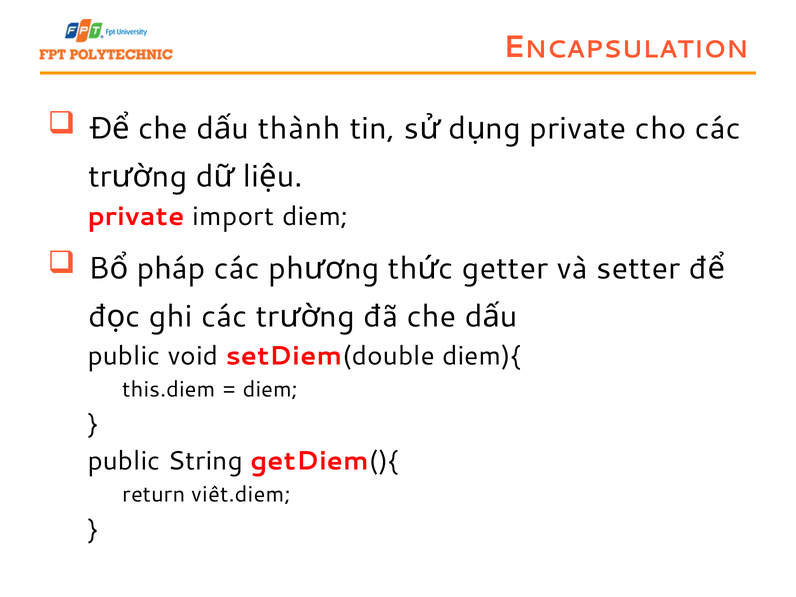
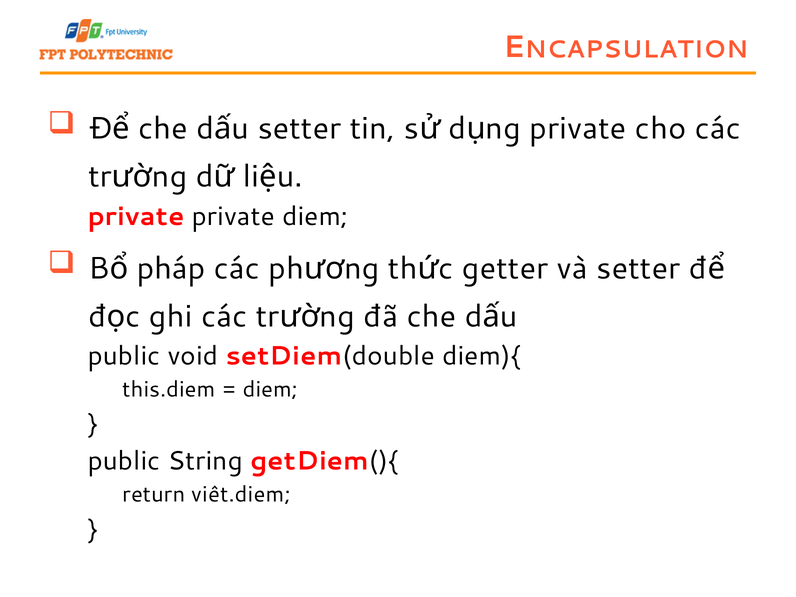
thành: thành -> setter (299, 129)
private import: import -> private (233, 216)
